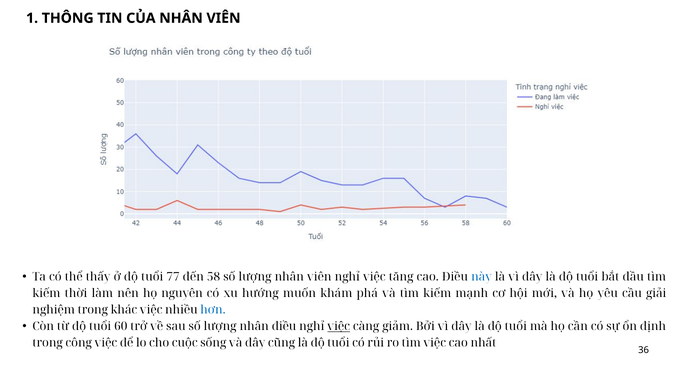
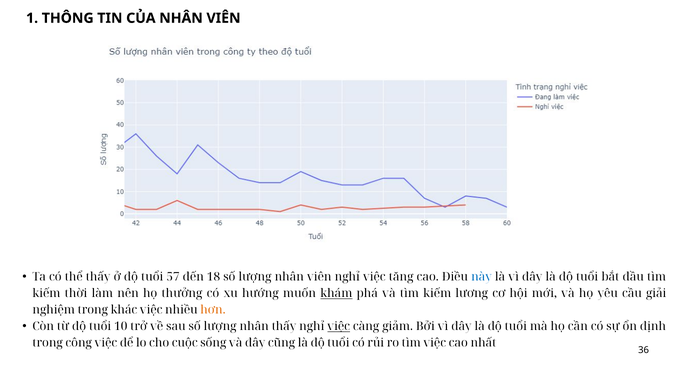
77: 77 -> 57 (173, 277)
58: 58 -> 18 (214, 277)
nguyên: nguyên -> thưởng (182, 294)
khám underline: none -> present (336, 294)
mạnh: mạnh -> lương (472, 294)
hơn colour: blue -> orange (213, 310)
60: 60 -> 10 (121, 326)
nhân điều: điều -> thấy (284, 326)
